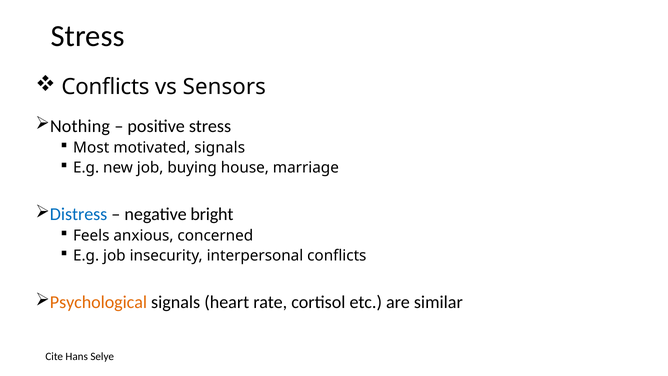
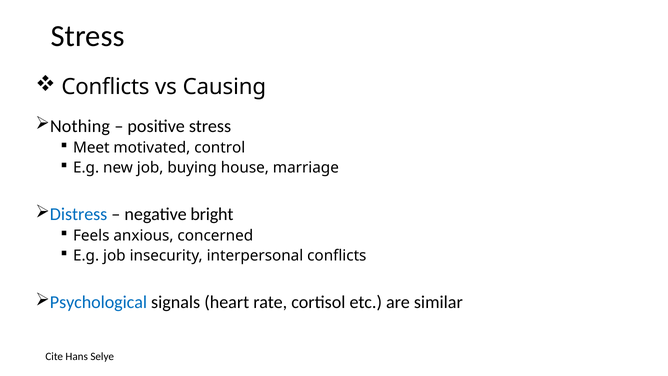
Sensors: Sensors -> Causing (224, 87)
Most: Most -> Meet (91, 148)
motivated signals: signals -> control (220, 148)
Psychological colour: orange -> blue (98, 302)
